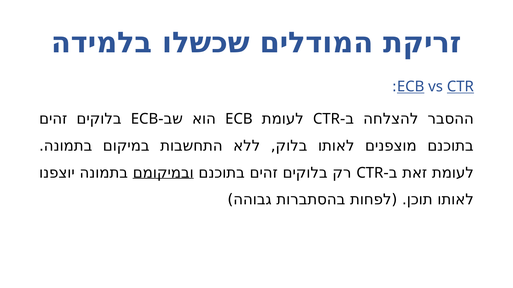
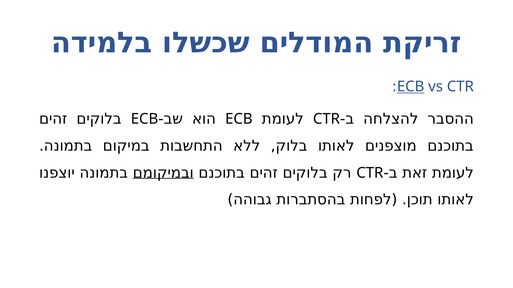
CTR underline: present -> none (460, 87)
